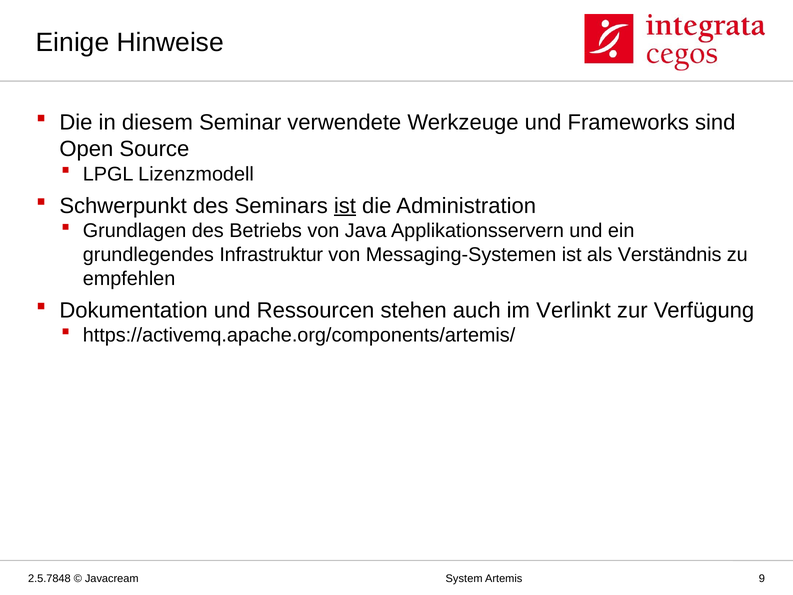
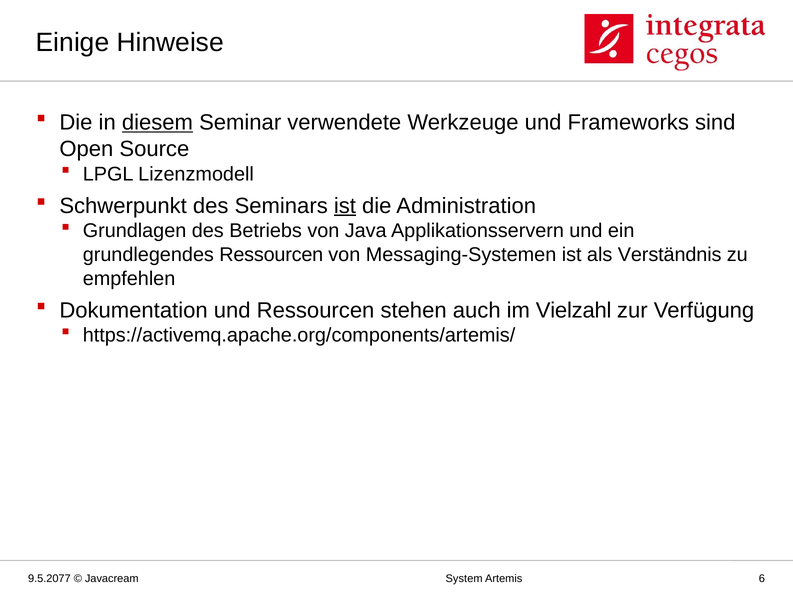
diesem underline: none -> present (157, 123)
grundlegendes Infrastruktur: Infrastruktur -> Ressourcen (271, 255)
Verlinkt: Verlinkt -> Vielzahl (574, 310)
2.5.7848: 2.5.7848 -> 9.5.2077 (49, 578)
9: 9 -> 6 (762, 578)
